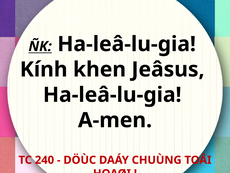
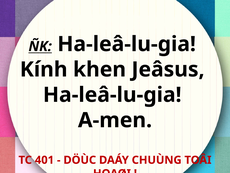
240: 240 -> 401 (44, 160)
